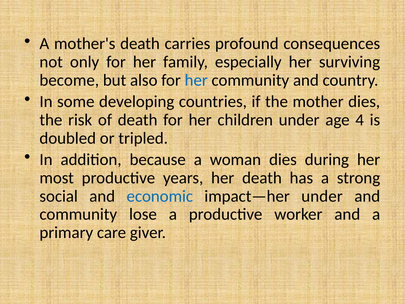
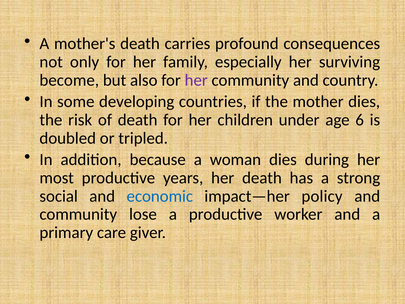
her colour: blue -> purple (196, 80)
4: 4 -> 6 (360, 120)
impact—her under: under -> policy (322, 196)
